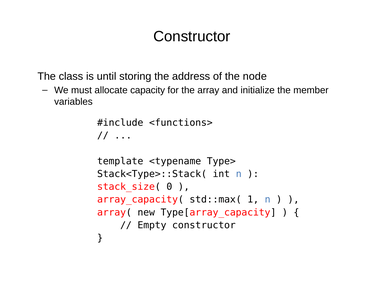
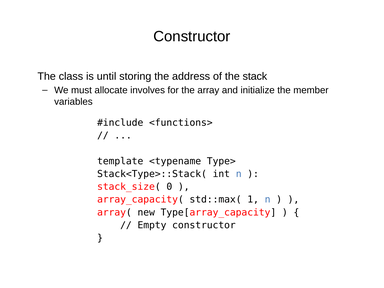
node: node -> stack (255, 76)
capacity: capacity -> involves (148, 90)
